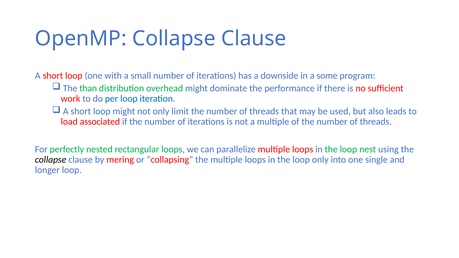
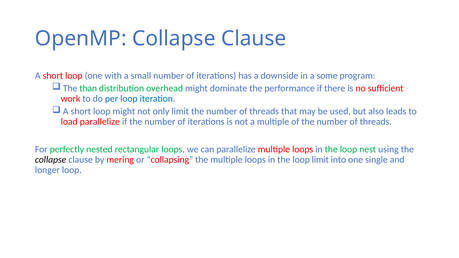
load associated: associated -> parallelize (100, 122)
loop only: only -> limit (320, 160)
